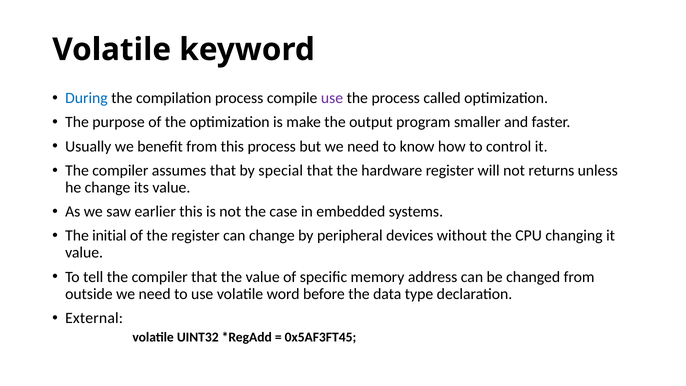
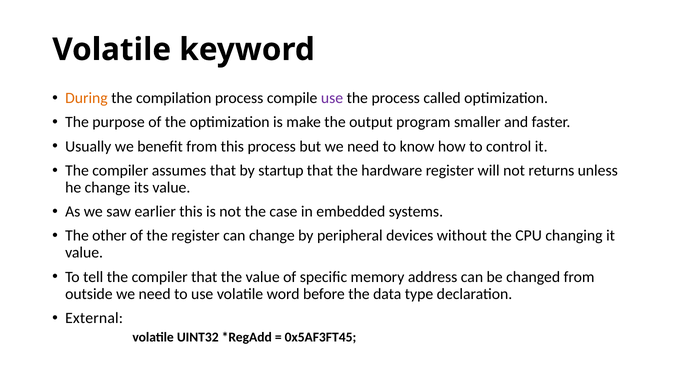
During colour: blue -> orange (86, 98)
special: special -> startup (281, 170)
initial: initial -> other (109, 236)
